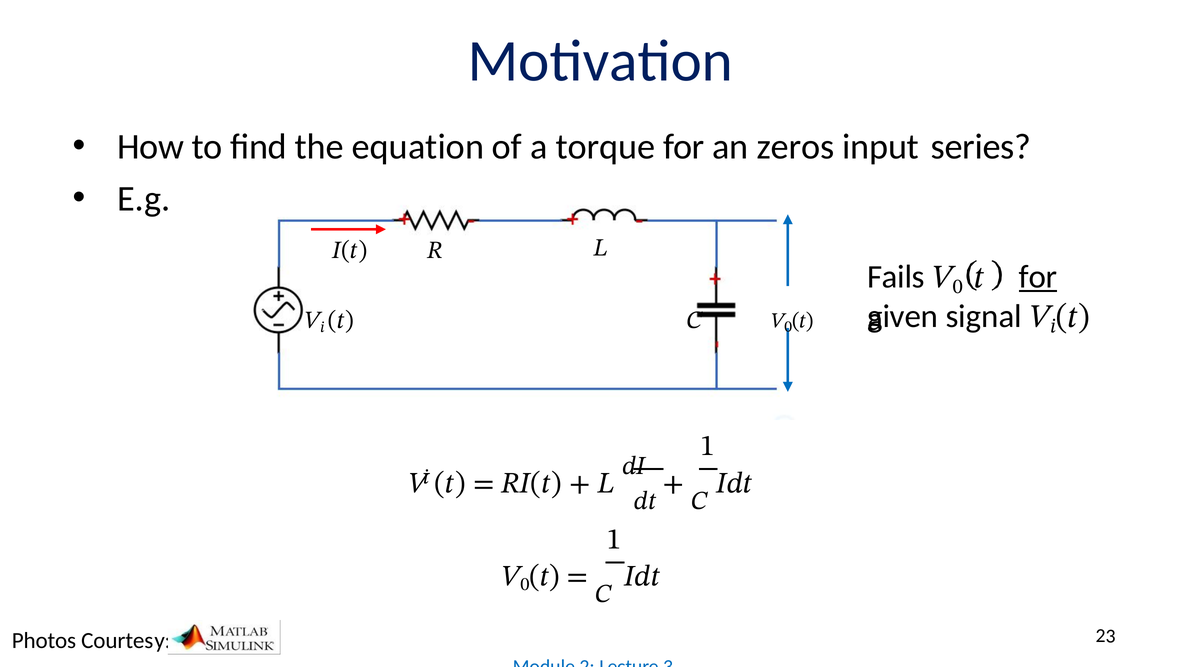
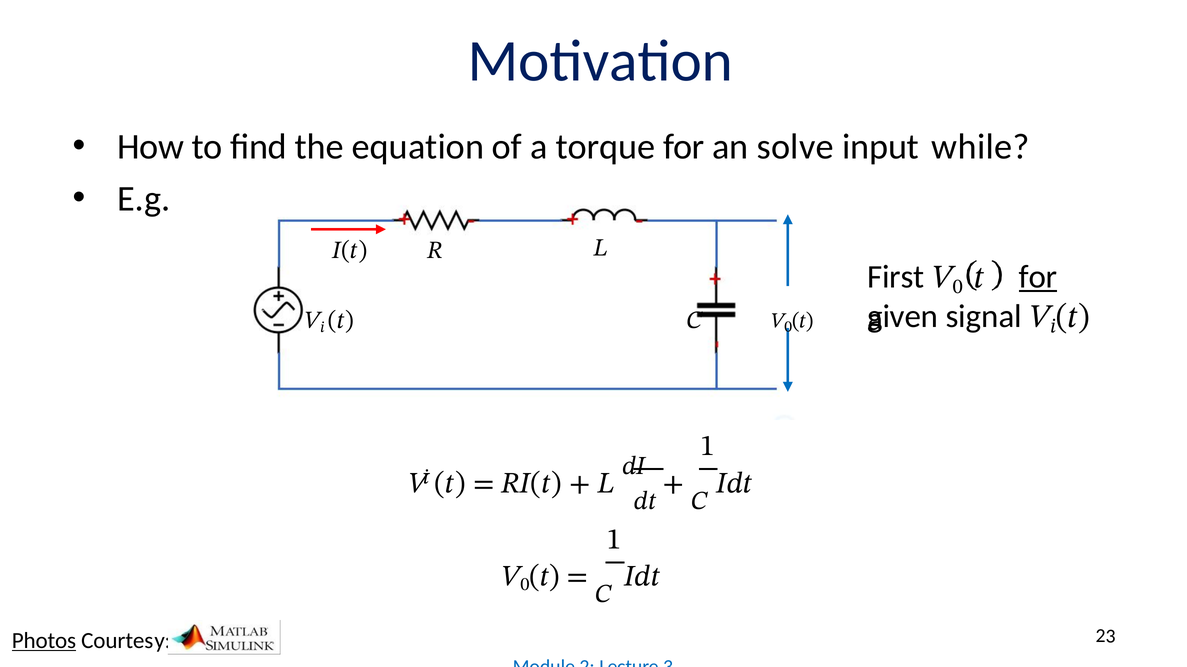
zeros: zeros -> solve (795, 147)
series: series -> while (980, 147)
Fails: Fails -> First (896, 277)
Photos underline: none -> present (44, 641)
